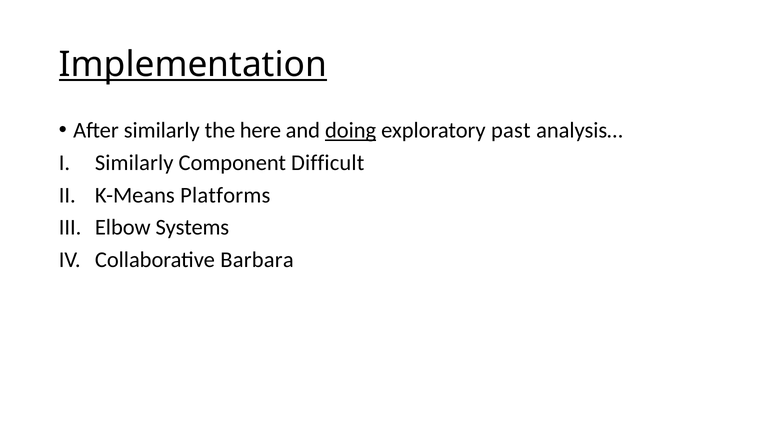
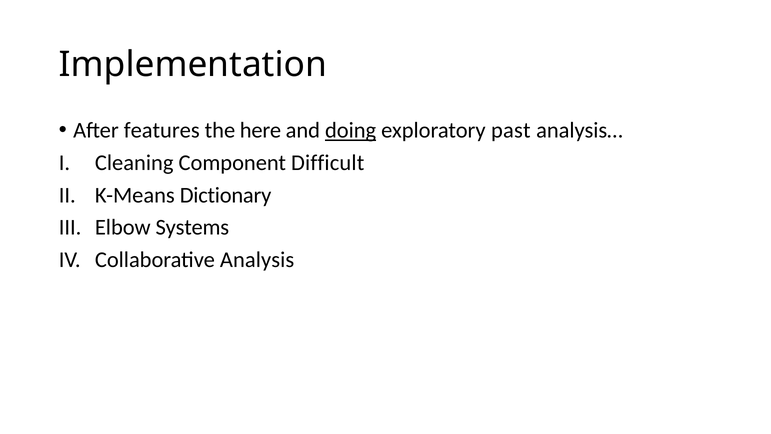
Implementation underline: present -> none (193, 65)
After similarly: similarly -> features (162, 130)
Similarly: Similarly -> Cleaning (134, 163)
Platforms: Platforms -> Dictionary (226, 195)
Barbara: Barbara -> Analysis (257, 260)
